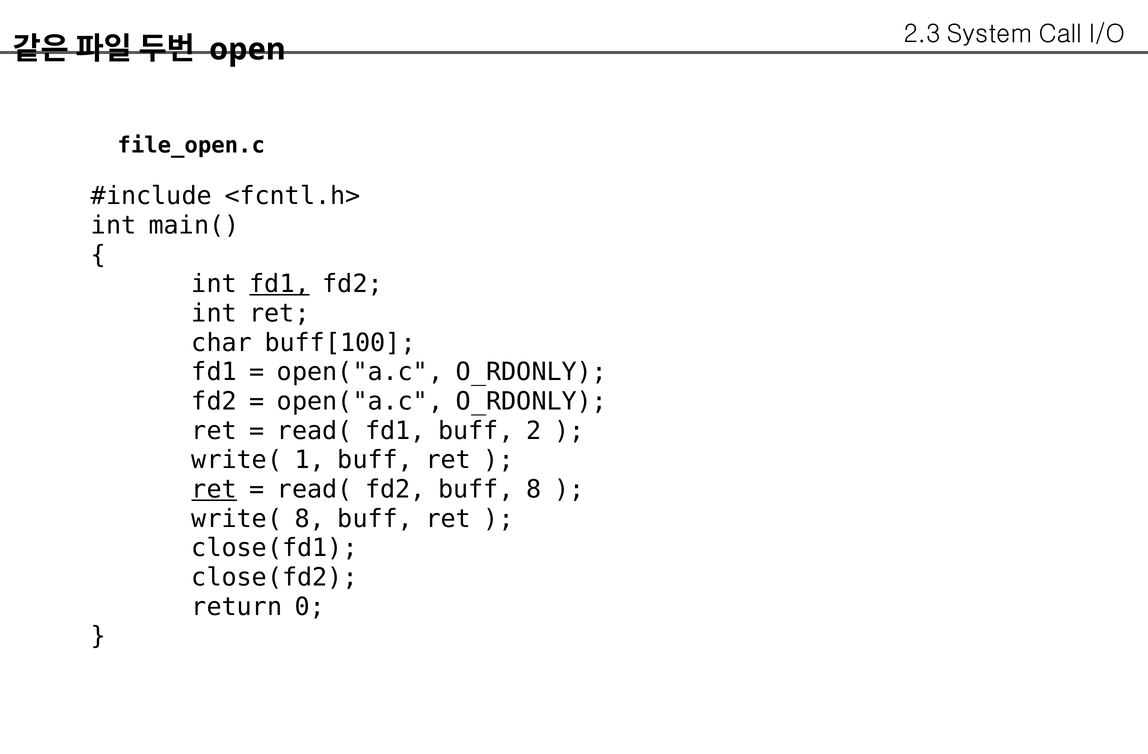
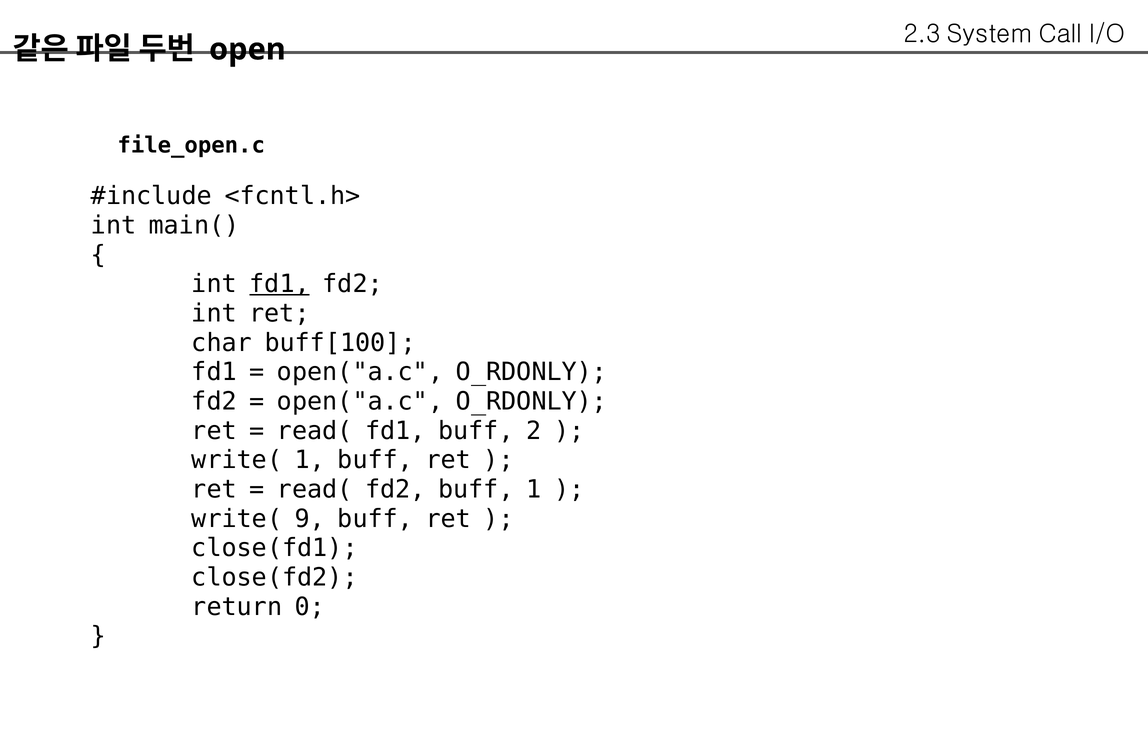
ret underline: present -> none (214, 489)
buff 8: 8 -> 1 (534, 489)
write( 8: 8 -> 9 (310, 519)
